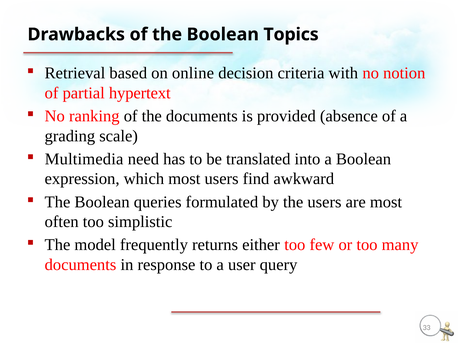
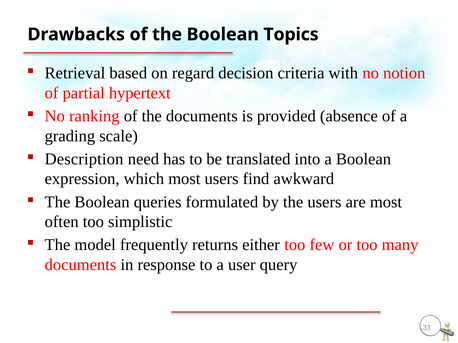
online: online -> regard (193, 73)
Multimedia: Multimedia -> Description (84, 159)
